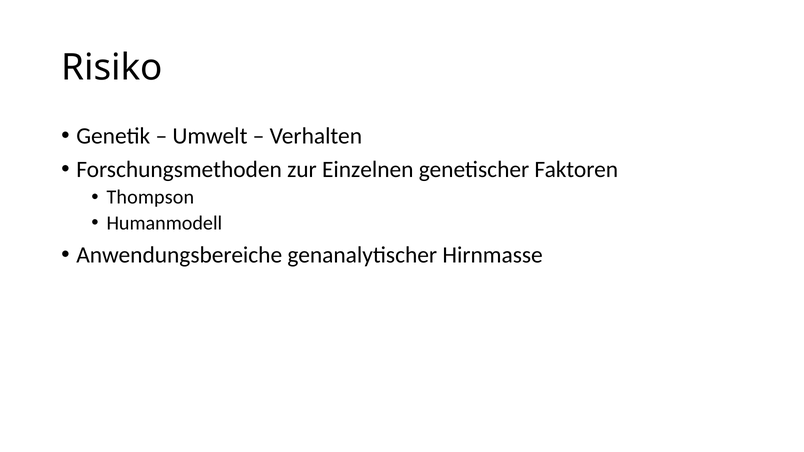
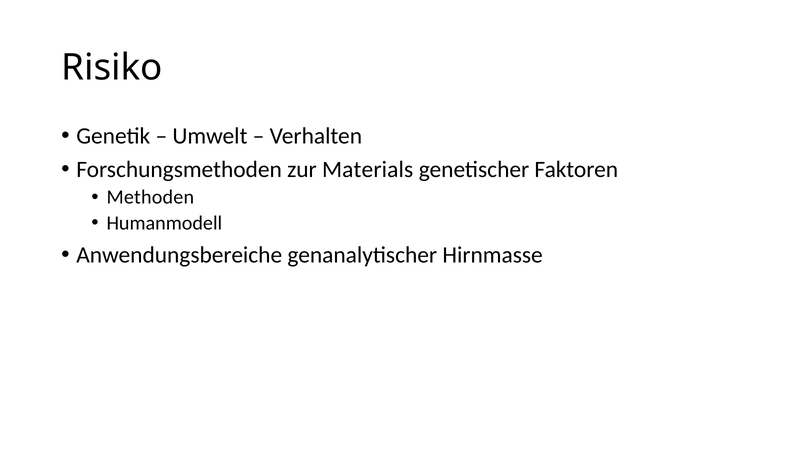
Einzelnen: Einzelnen -> Materials (368, 170)
Thompson: Thompson -> Methoden (150, 197)
